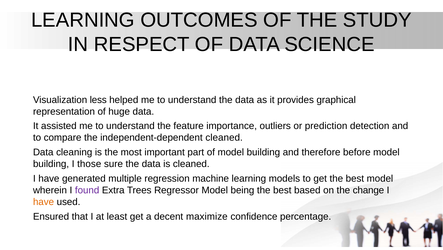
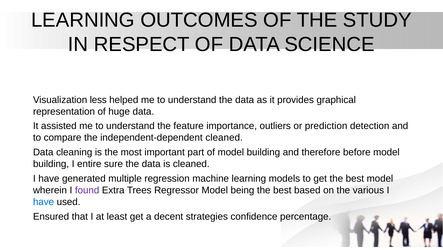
those: those -> entire (89, 164)
change: change -> various (368, 190)
have colour: orange -> blue (44, 201)
maximize: maximize -> strategies (207, 216)
